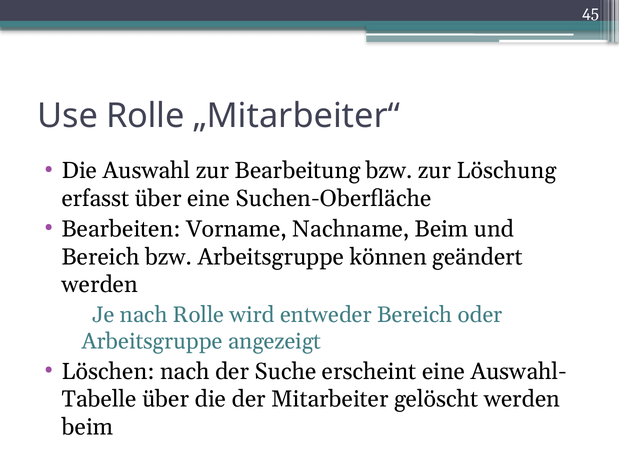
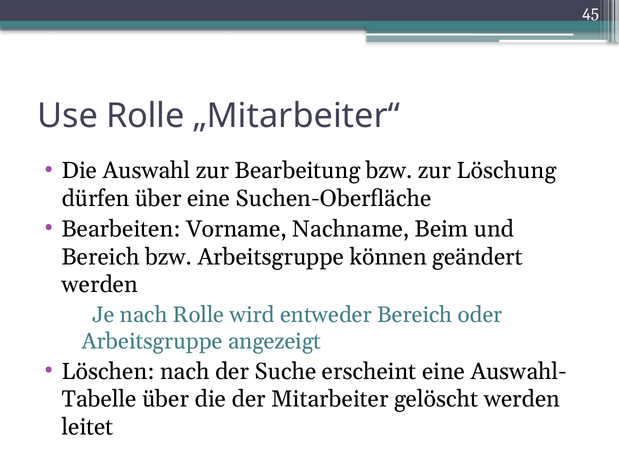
erfasst: erfasst -> dürfen (96, 199)
beim: beim -> leitet (88, 427)
